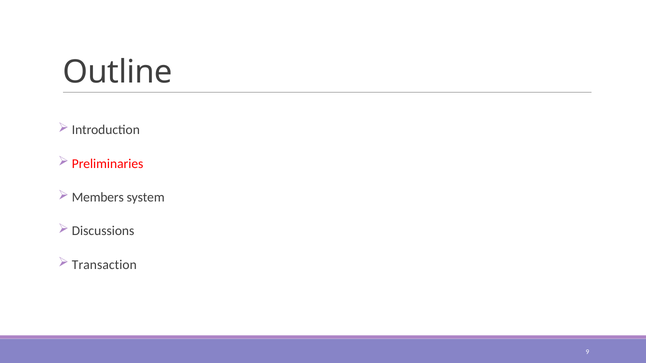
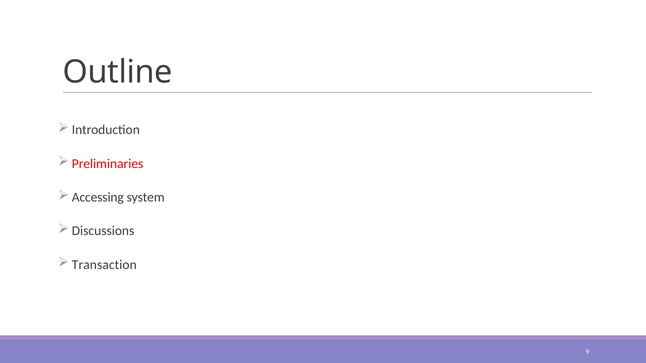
Members: Members -> Accessing (98, 197)
